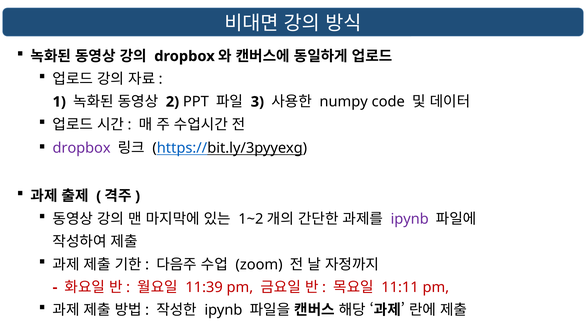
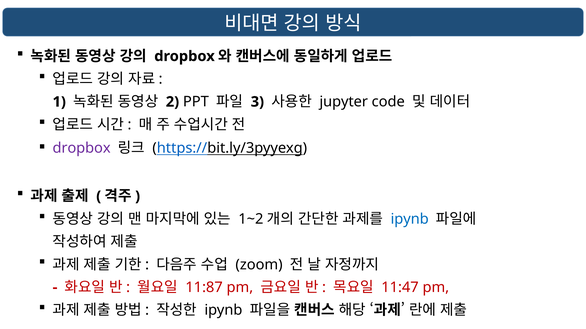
numpy: numpy -> jupyter (344, 102)
ipynb colour: purple -> blue (410, 219)
11:39: 11:39 -> 11:87 (204, 288)
11:11: 11:11 -> 11:47 (400, 288)
